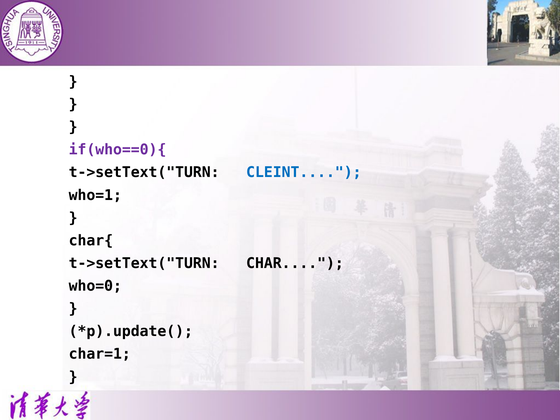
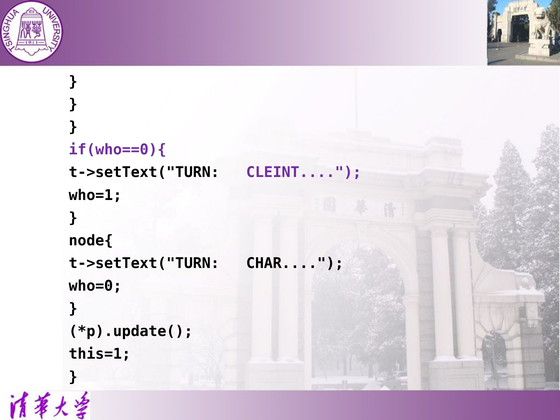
CLEINT colour: blue -> purple (304, 172)
char{: char{ -> node{ (91, 241)
char=1: char=1 -> this=1 (100, 354)
